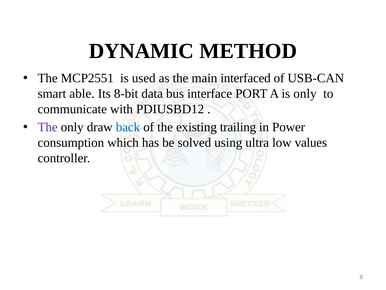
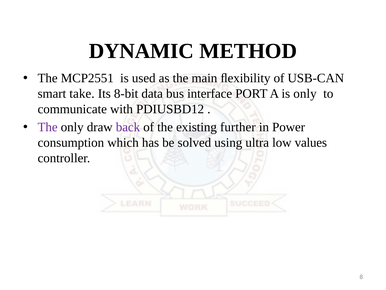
interfaced: interfaced -> ﬂexibility (245, 78)
able: able -> take (82, 94)
back colour: blue -> purple (128, 127)
trailing: trailing -> further (238, 127)
